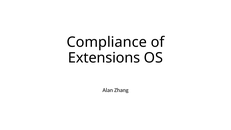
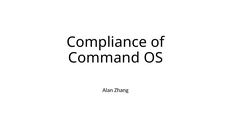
Extensions: Extensions -> Command (104, 58)
